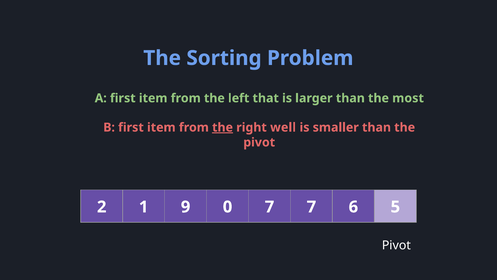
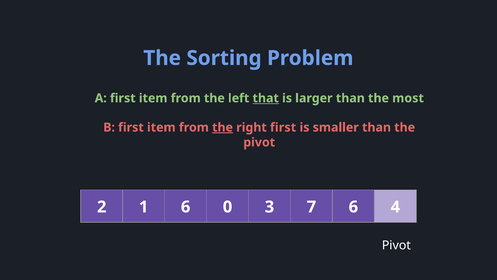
that underline: none -> present (266, 98)
right well: well -> first (283, 127)
1 9: 9 -> 6 (186, 207)
0 7: 7 -> 3 (269, 207)
5: 5 -> 4 (395, 207)
